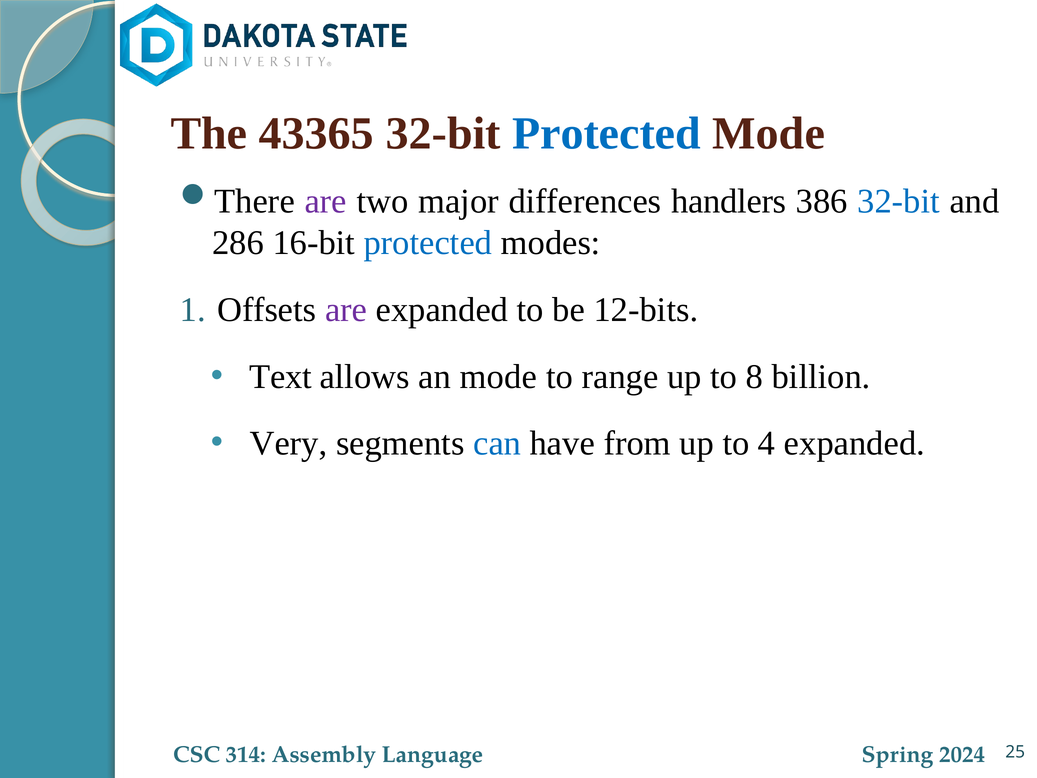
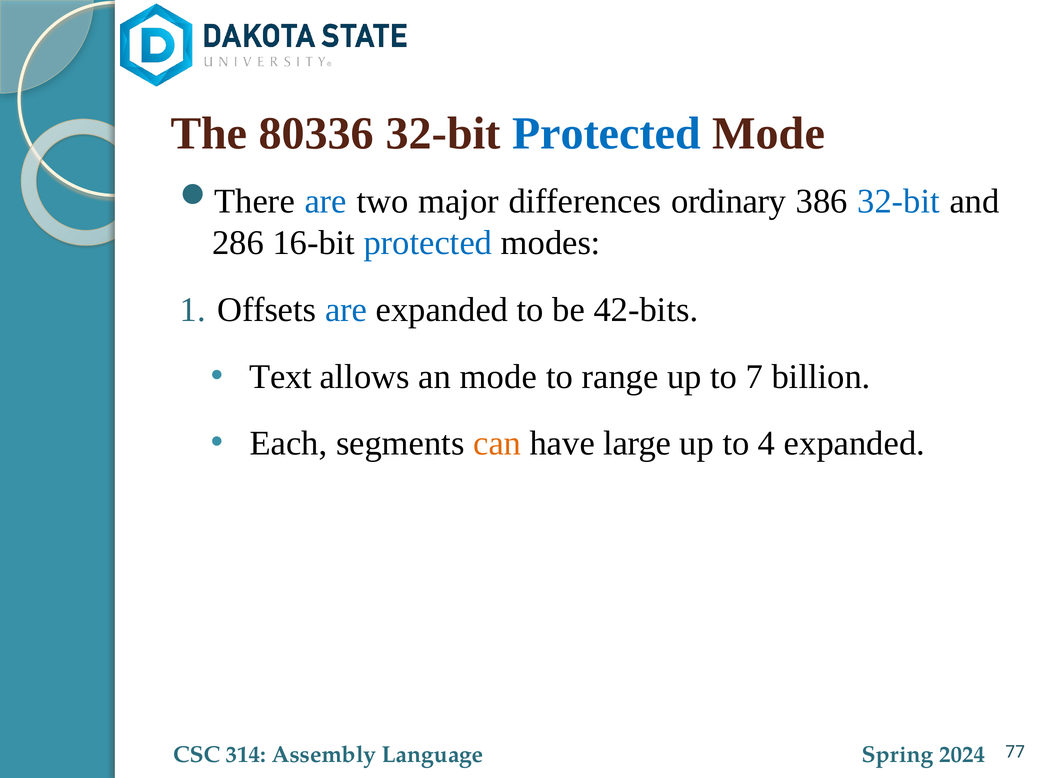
43365: 43365 -> 80336 (316, 133)
are colour: purple -> blue (326, 201)
handlers: handlers -> ordinary (729, 201)
are colour: purple -> blue (346, 310)
12-bits: 12-bits -> 42-bits (646, 310)
8: 8 -> 7 (754, 377)
Very: Very -> Each (289, 443)
can colour: blue -> orange (497, 443)
from: from -> large (637, 443)
25: 25 -> 77 (1015, 752)
